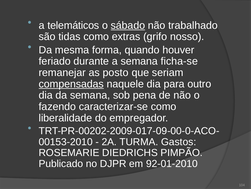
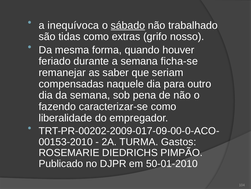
telemáticos: telemáticos -> inequívoca (73, 25)
posto: posto -> saber (116, 72)
compensadas underline: present -> none (71, 84)
92-01-2010: 92-01-2010 -> 50-01-2010 (172, 163)
